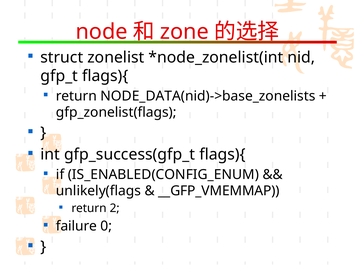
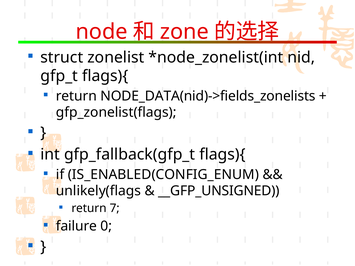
NODE_DATA(nid)->base_zonelists: NODE_DATA(nid)->base_zonelists -> NODE_DATA(nid)->fields_zonelists (208, 96)
gfp_success(gfp_t: gfp_success(gfp_t -> gfp_fallback(gfp_t (130, 155)
__GFP_VMEMMAP: __GFP_VMEMMAP -> __GFP_UNSIGNED (219, 191)
2: 2 -> 7 (115, 208)
